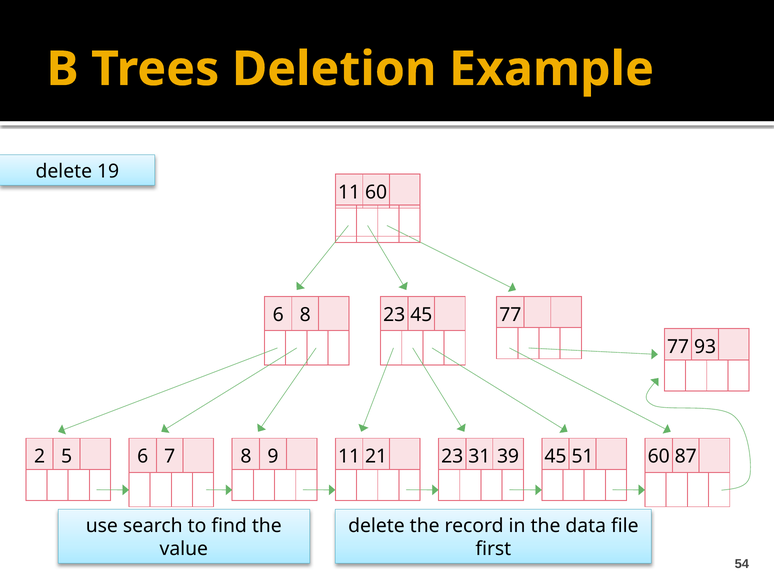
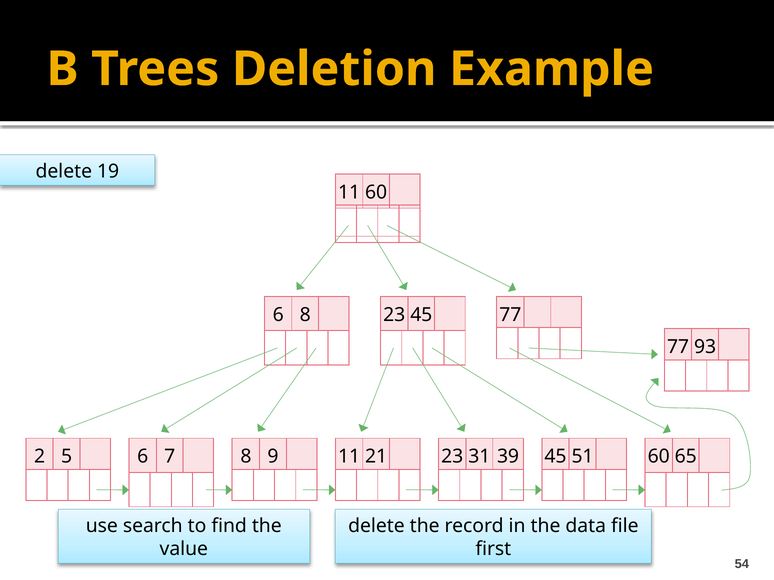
87: 87 -> 65 (686, 457)
